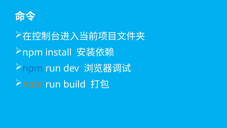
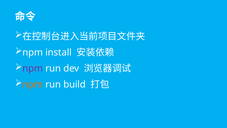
npm colour: blue -> purple (33, 68)
